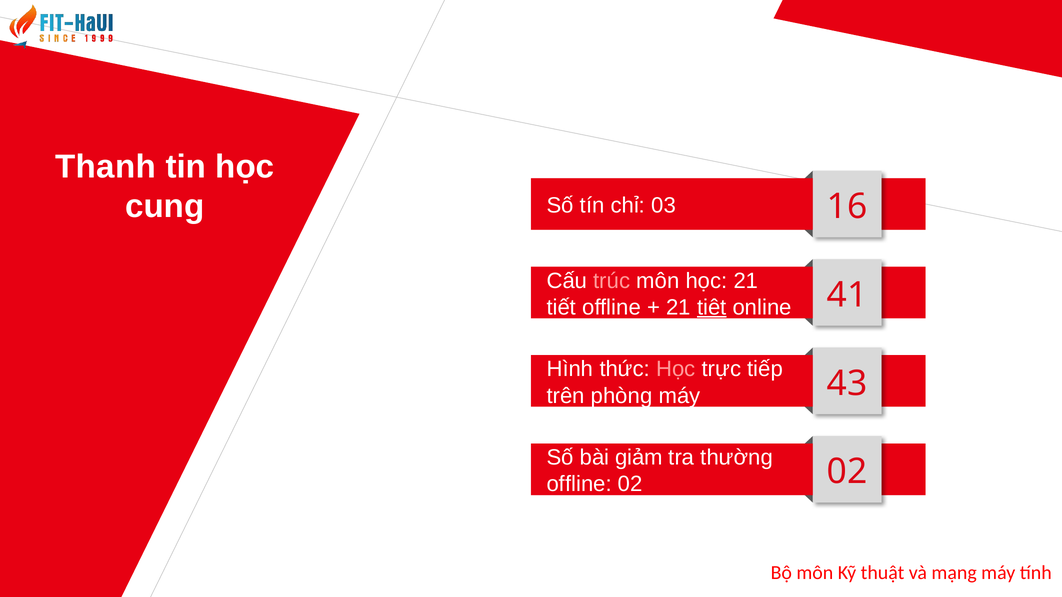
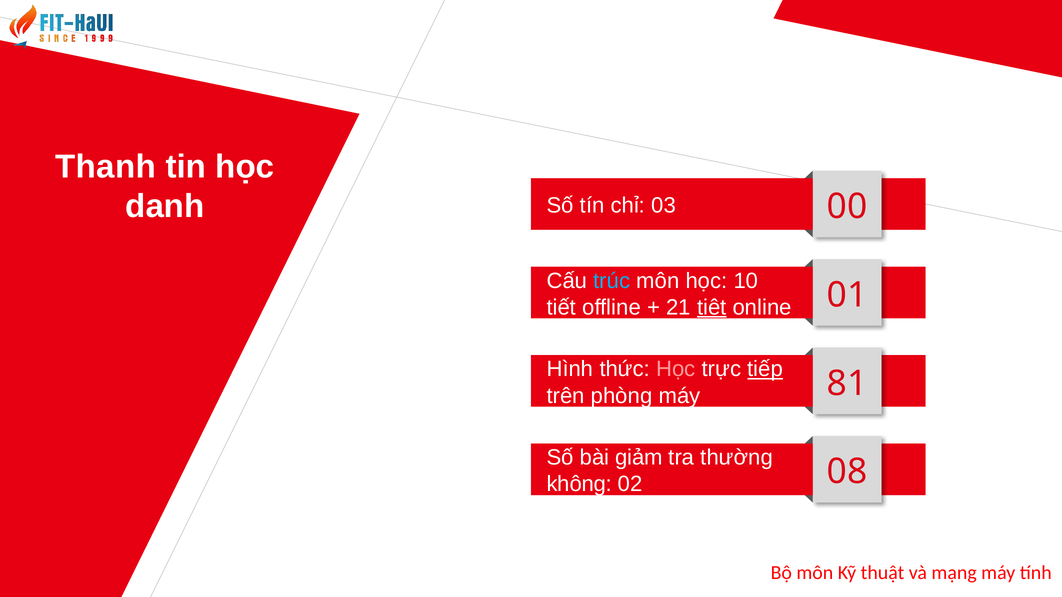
cung: cung -> danh (165, 207)
16: 16 -> 00 (847, 207)
trúc colour: pink -> light blue (612, 281)
học 21: 21 -> 10 (746, 281)
41: 41 -> 01 (847, 295)
tiếp underline: none -> present (765, 369)
43: 43 -> 81 (847, 384)
offline: offline -> không (579, 484)
02 02: 02 -> 08 (847, 472)
